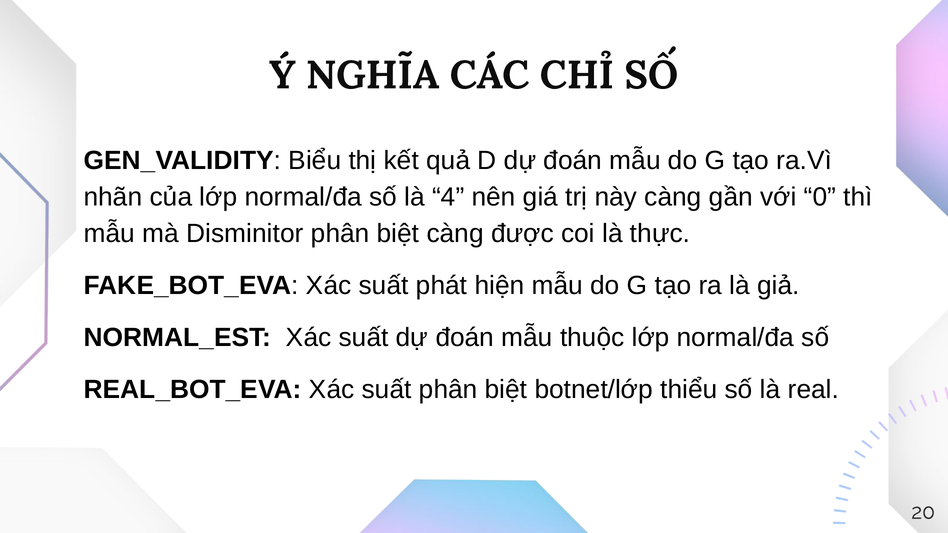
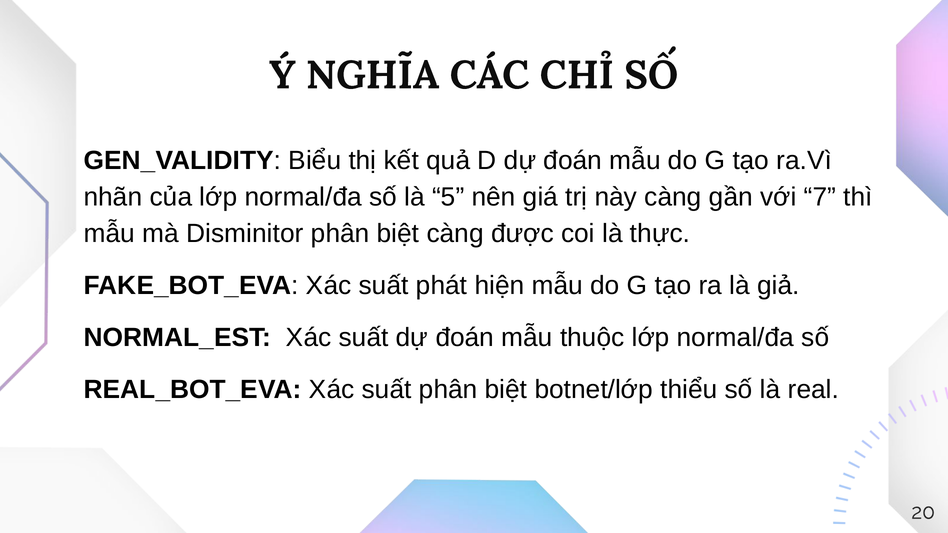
4: 4 -> 5 (448, 197)
0: 0 -> 7 (820, 197)
